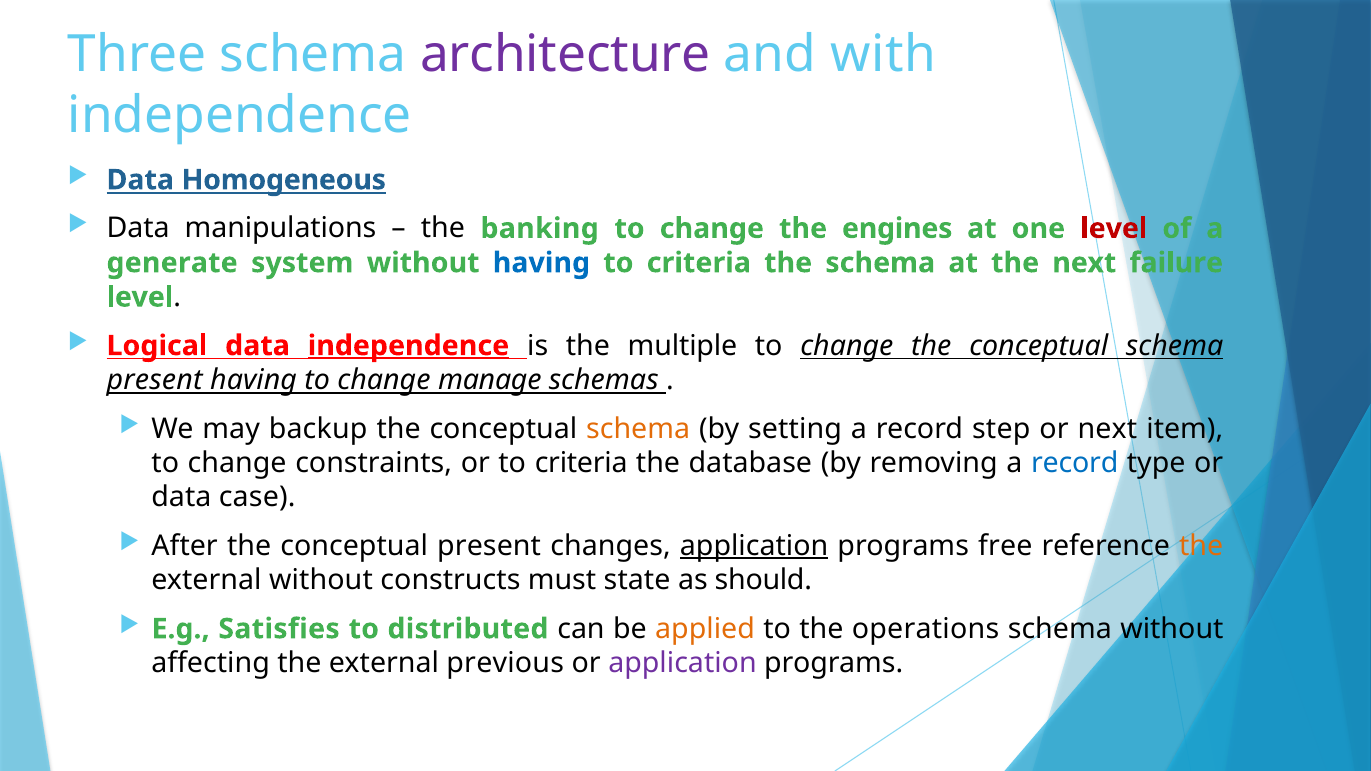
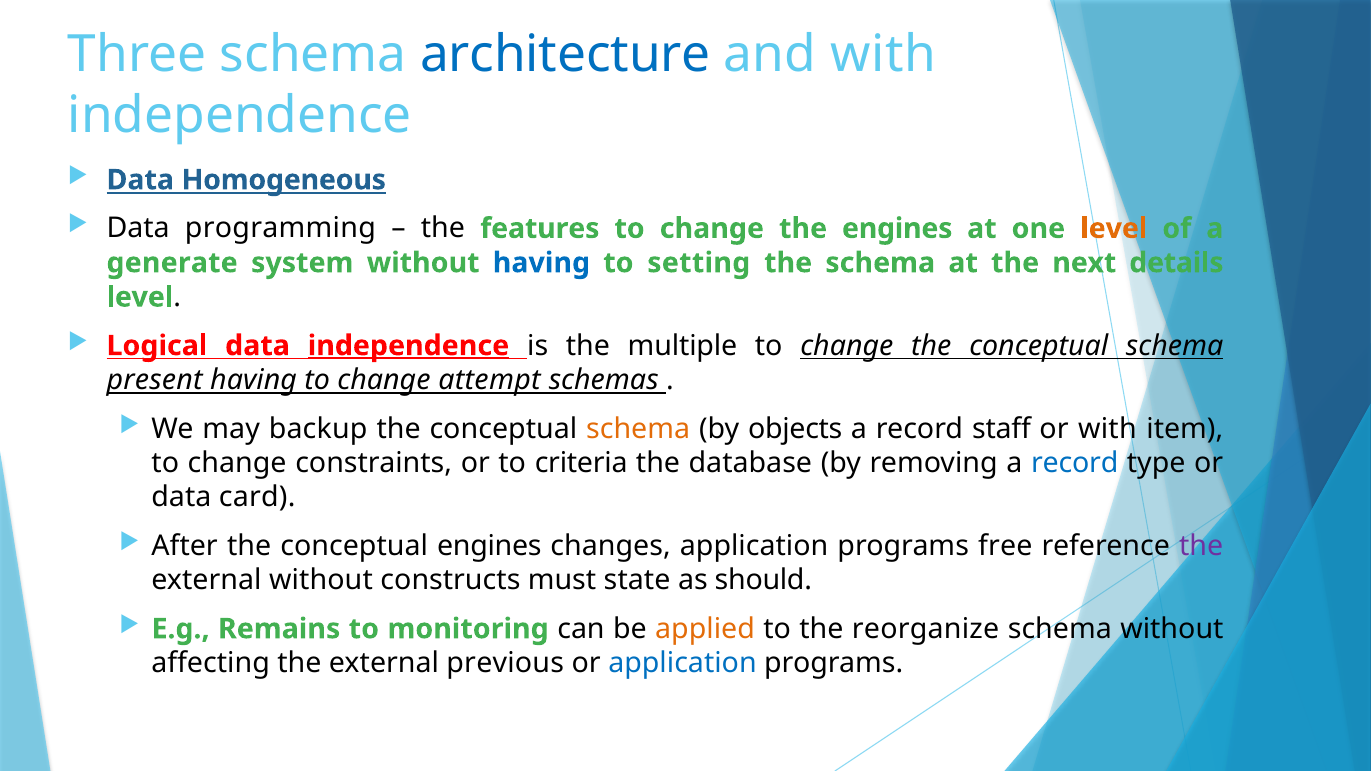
architecture colour: purple -> blue (565, 54)
manipulations: manipulations -> programming (280, 229)
banking: banking -> features (540, 229)
level colour: red -> orange (1114, 229)
criteria: criteria -> setting (699, 263)
failure: failure -> details (1176, 263)
manage: manage -> attempt (490, 380)
setting: setting -> objects (795, 429)
step: step -> staff (1001, 429)
or next: next -> with (1107, 429)
case: case -> card (257, 497)
conceptual present: present -> engines (489, 546)
application underline: present -> none (754, 546)
the colour: orange -> purple (1201, 546)
Satisfies: Satisfies -> Remains (279, 629)
distributed: distributed -> monitoring (468, 629)
operations: operations -> reorganize (926, 629)
application colour: purple -> blue (682, 663)
